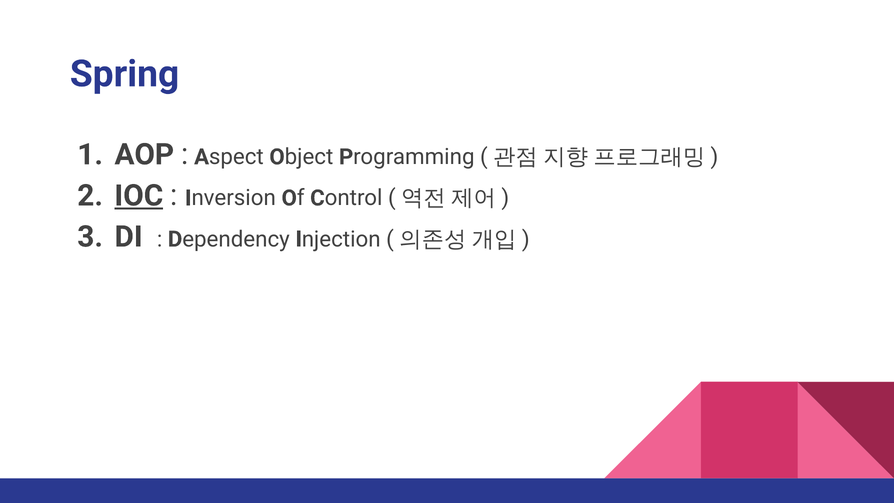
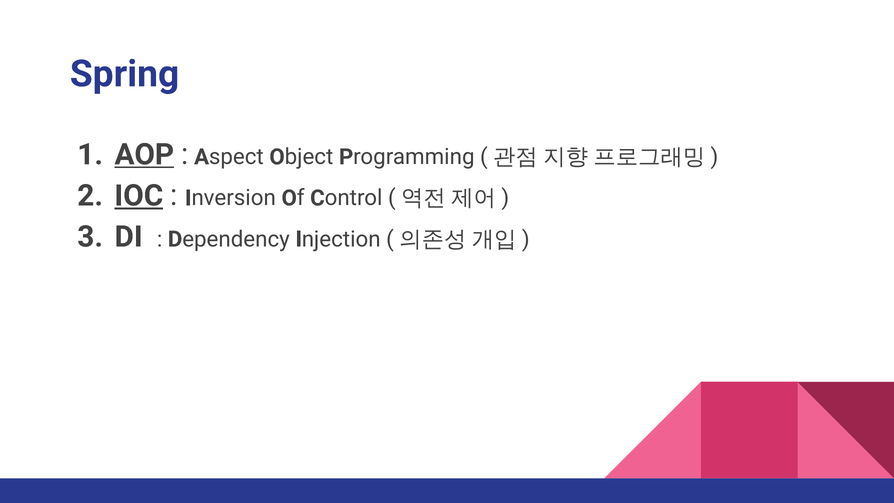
AOP underline: none -> present (144, 154)
